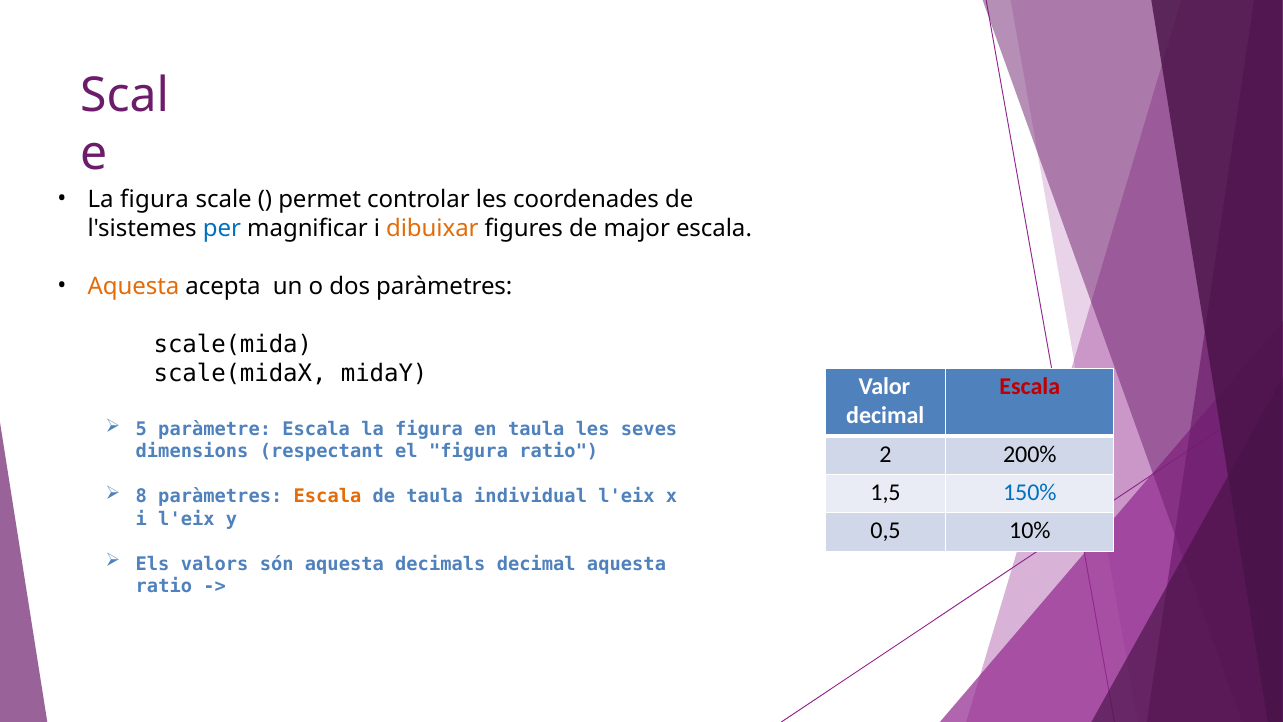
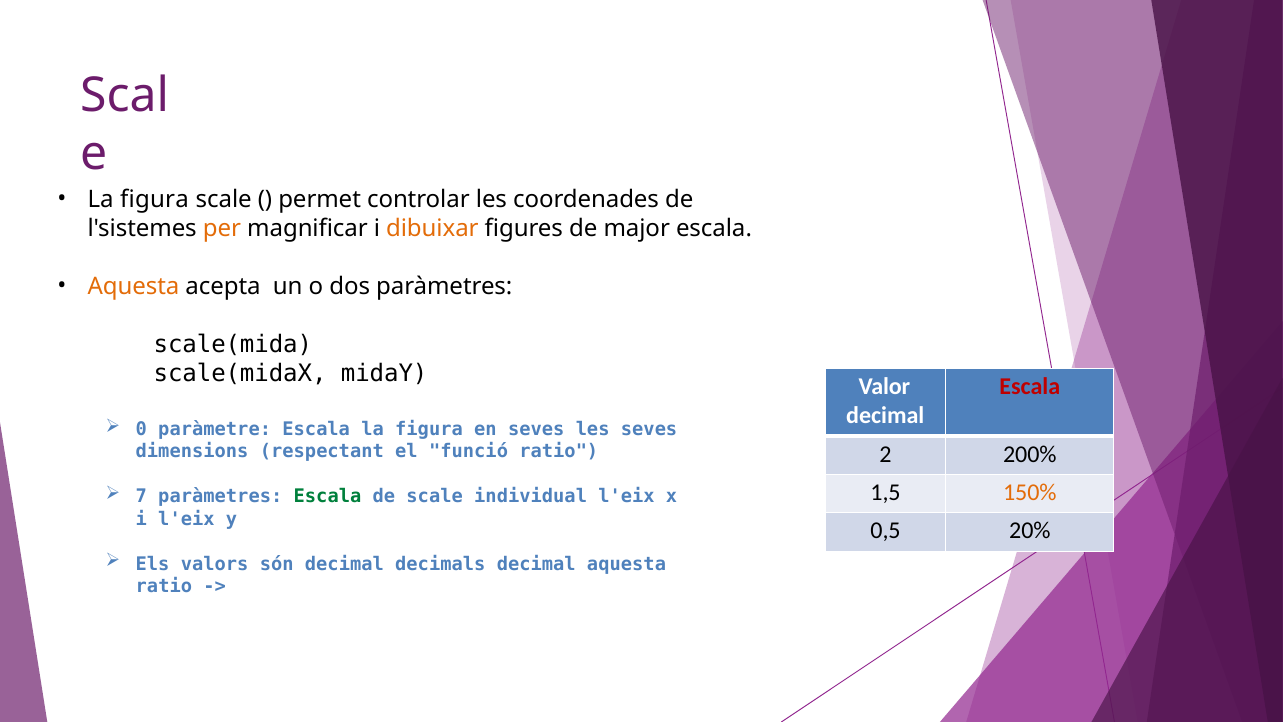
per colour: blue -> orange (222, 228)
5: 5 -> 0 (141, 429)
en taula: taula -> seves (536, 429)
el figura: figura -> funció (469, 451)
150% colour: blue -> orange (1030, 492)
8: 8 -> 7 (141, 496)
Escala colour: orange -> green (328, 496)
de taula: taula -> scale (435, 496)
10%: 10% -> 20% (1030, 531)
són aquesta: aquesta -> decimal (344, 564)
